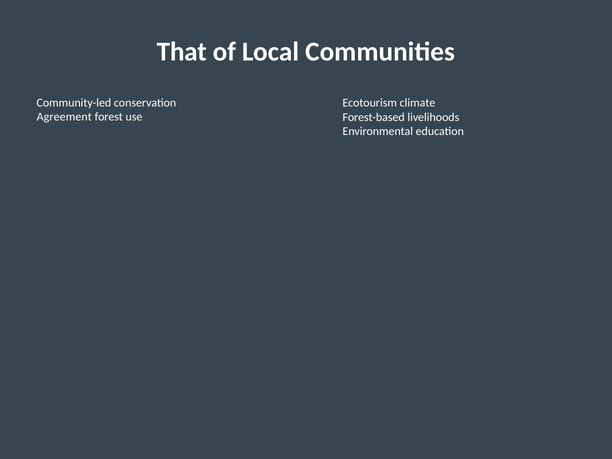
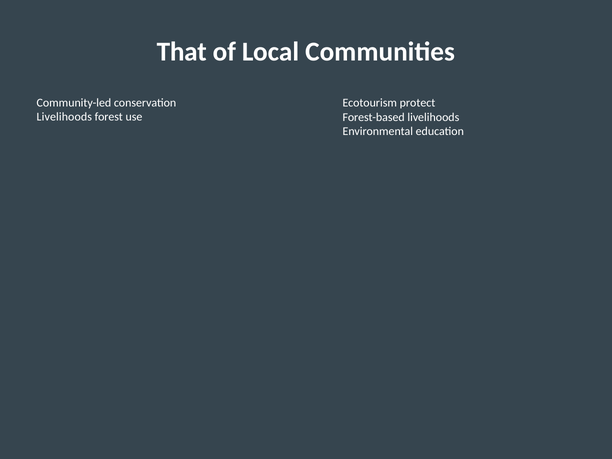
climate: climate -> protect (418, 103)
Agreement: Agreement -> Livelihoods (64, 117)
